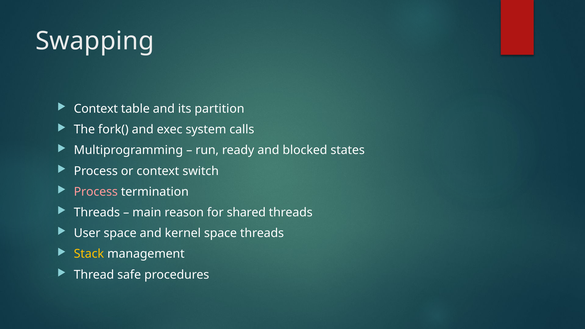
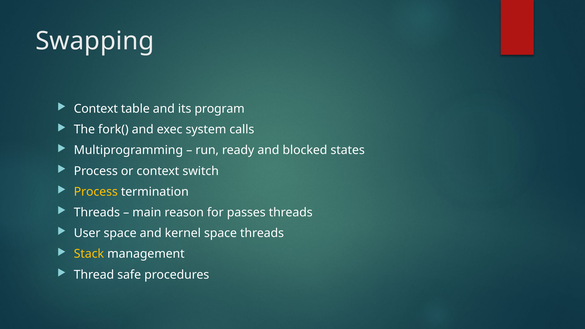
partition: partition -> program (220, 109)
Process colour: pink -> yellow (96, 192)
shared: shared -> passes (246, 213)
